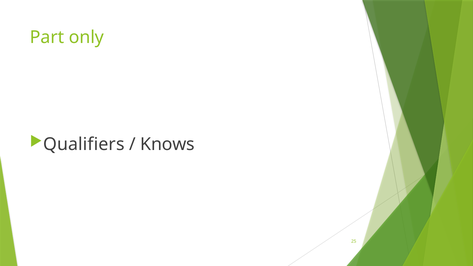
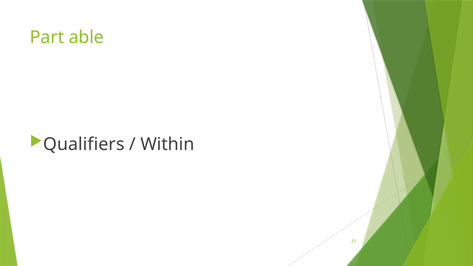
only: only -> able (86, 37)
Knows: Knows -> Within (167, 144)
